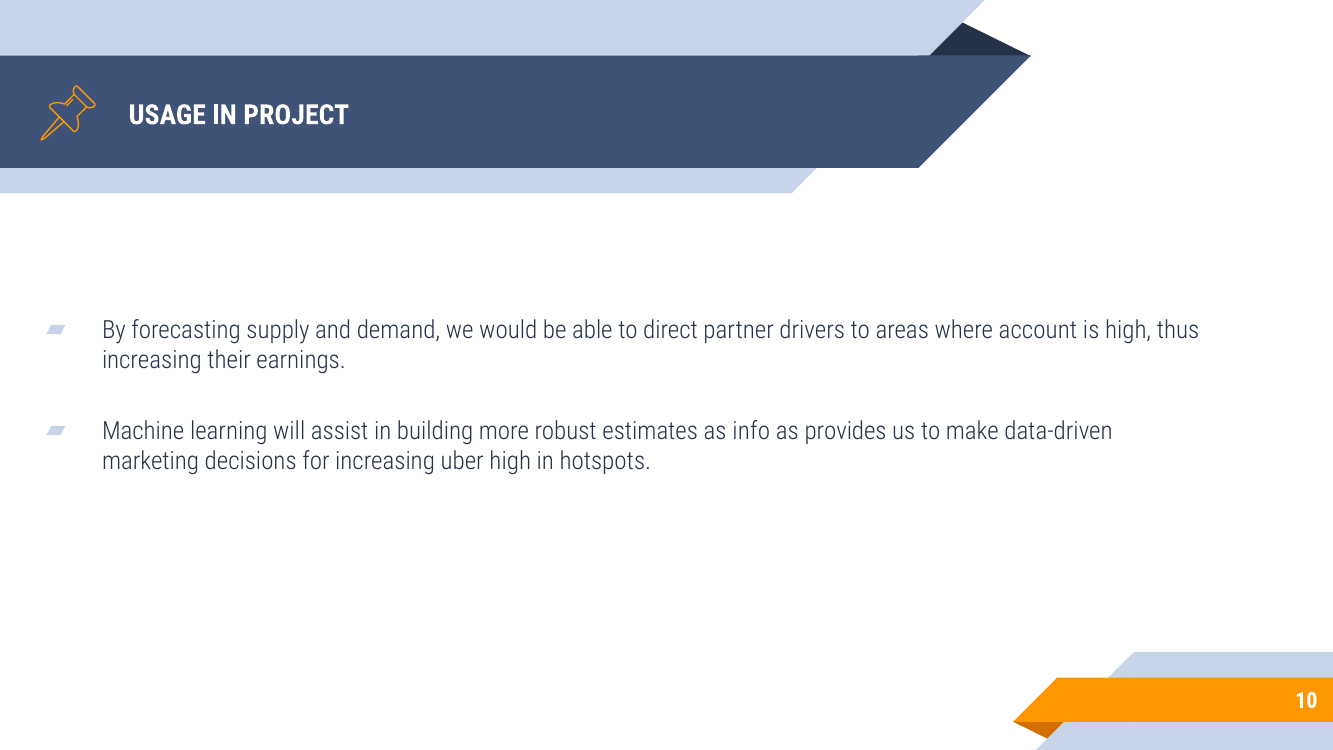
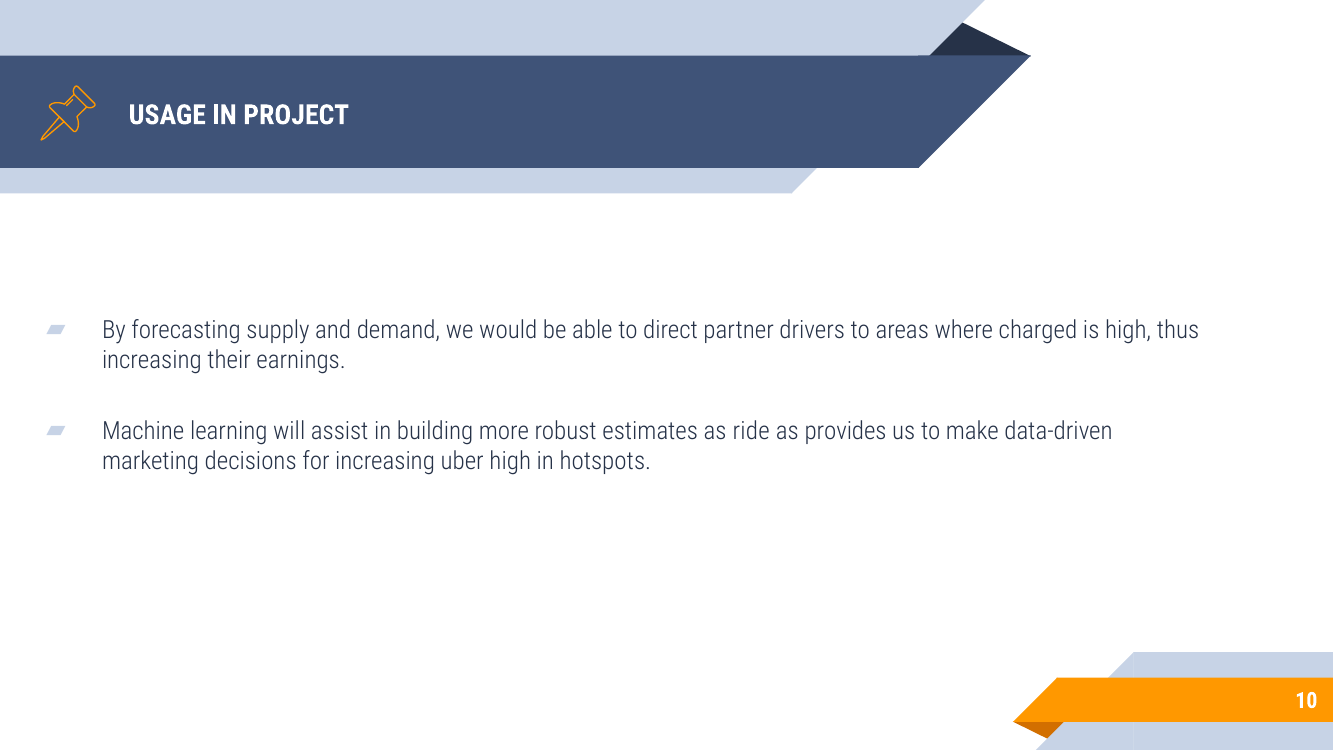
account: account -> charged (1038, 330)
info: info -> ride (751, 431)
